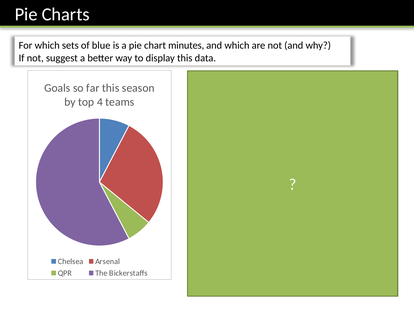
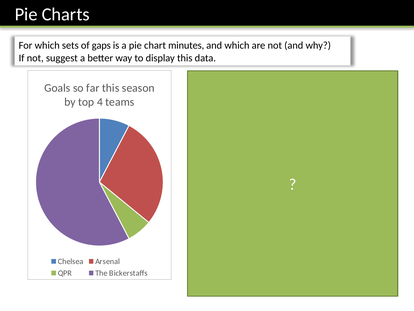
blue: blue -> gaps (101, 45)
